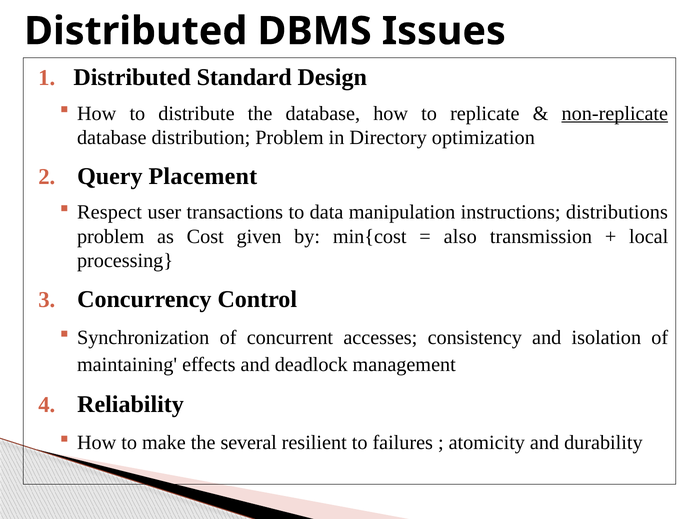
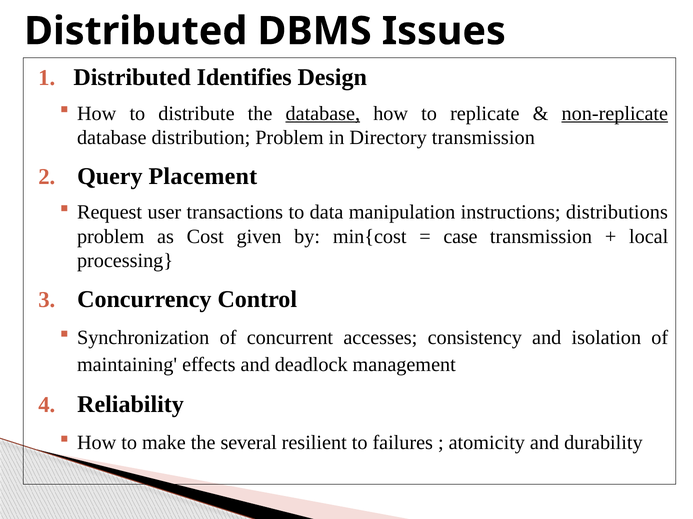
Standard: Standard -> Identifies (244, 77)
database underline: none -> present (323, 114)
Directory optimization: optimization -> transmission (483, 138)
Respect: Respect -> Request (110, 213)
also: also -> case (460, 237)
